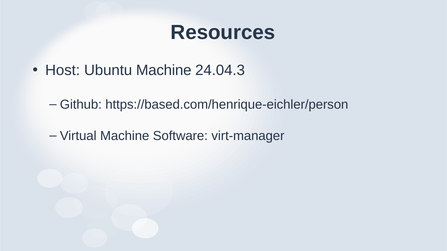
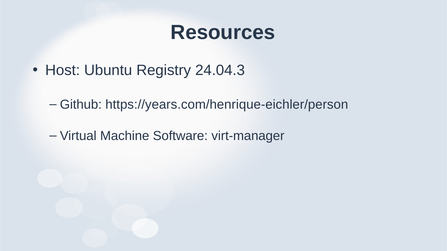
Ubuntu Machine: Machine -> Registry (164, 70)
https://based.com/henrique-eichler/person: https://based.com/henrique-eichler/person -> https://years.com/henrique-eichler/person (227, 105)
